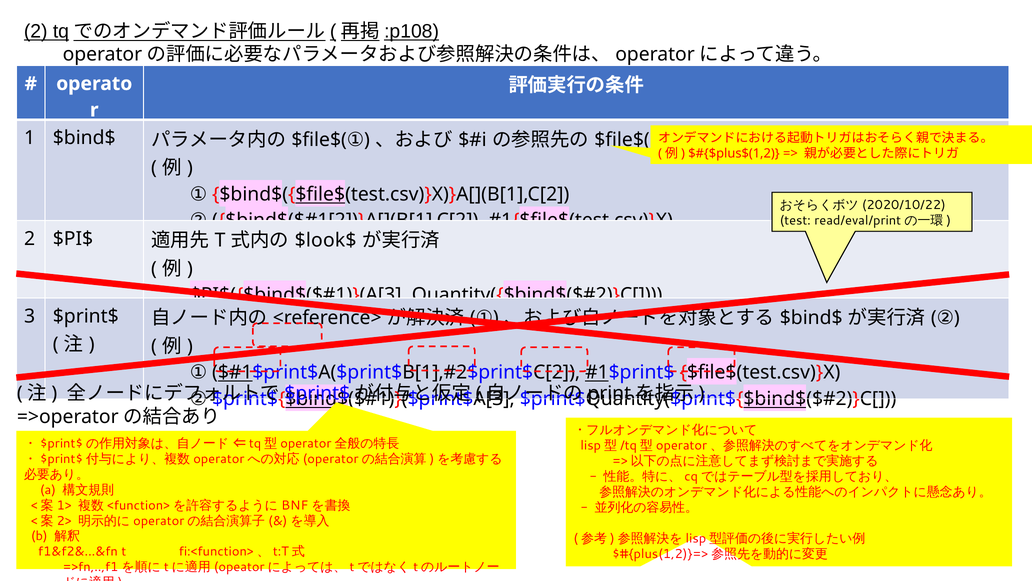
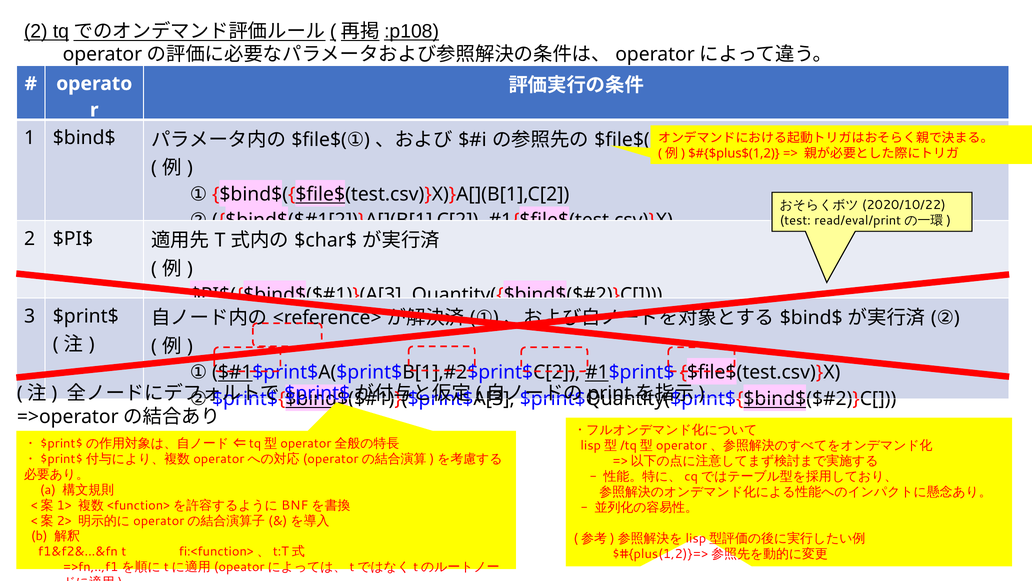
$look$: $look$ -> $char$ (326, 240)
